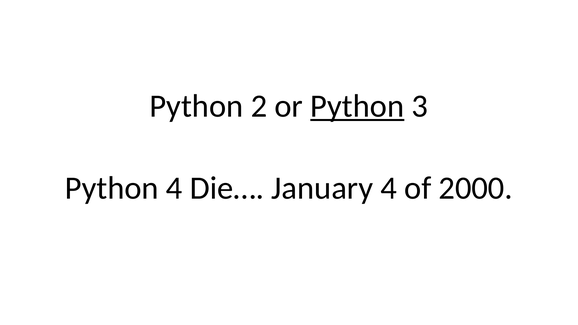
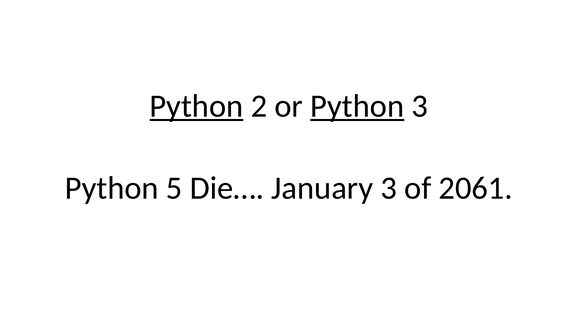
Python underline: none -> present (196, 106)
Python 4: 4 -> 5 (174, 188)
January 4: 4 -> 3 (389, 188)
2000: 2000 -> 2061 (476, 188)
